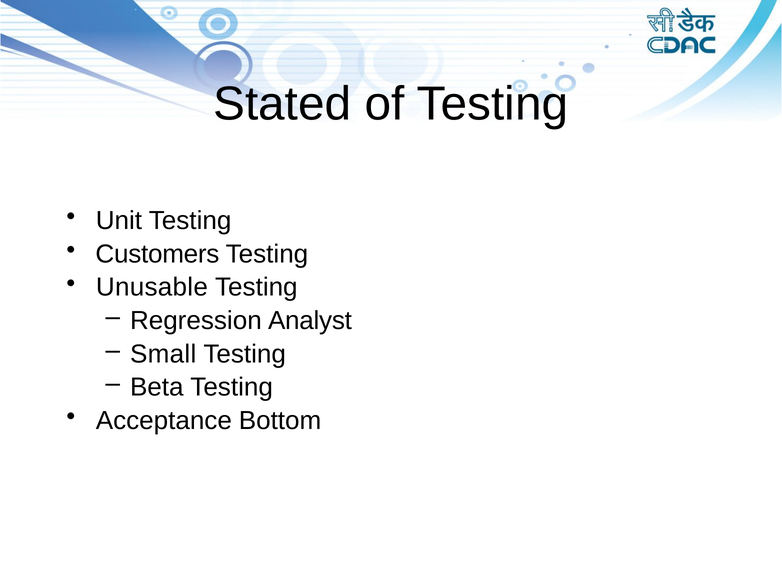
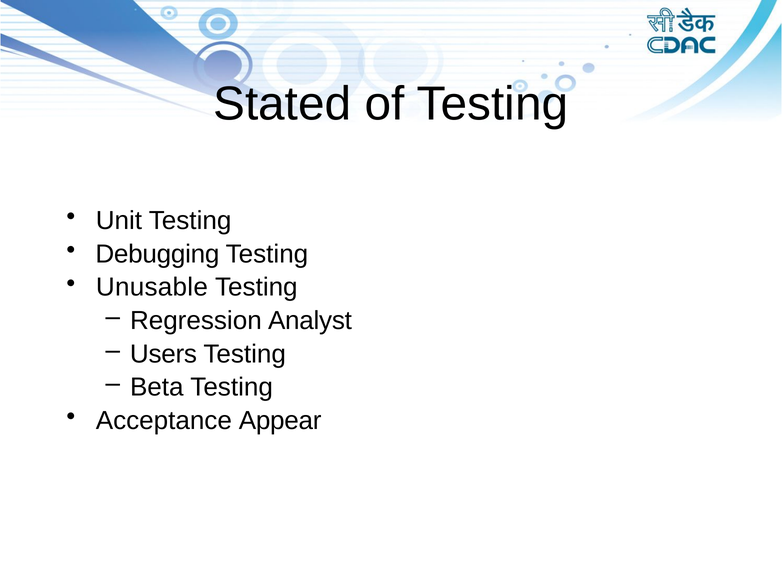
Customers: Customers -> Debugging (157, 254)
Small: Small -> Users (163, 354)
Bottom: Bottom -> Appear (280, 421)
